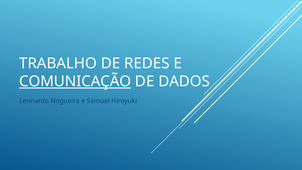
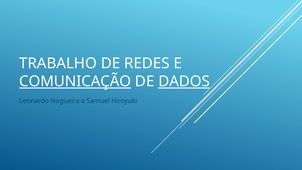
DADOS underline: none -> present (184, 81)
